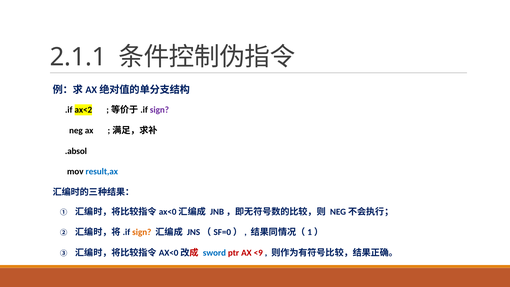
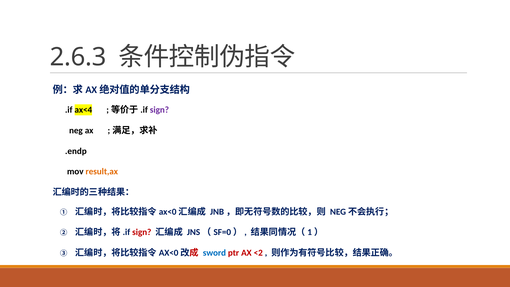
2.1.1: 2.1.1 -> 2.6.3 (78, 57)
ax<2: ax<2 -> ax<4 (83, 110)
.absol: .absol -> .endp (76, 151)
result,ax colour: blue -> orange (102, 172)
sign colour: orange -> red (142, 232)
<9: <9 -> <2 (258, 253)
